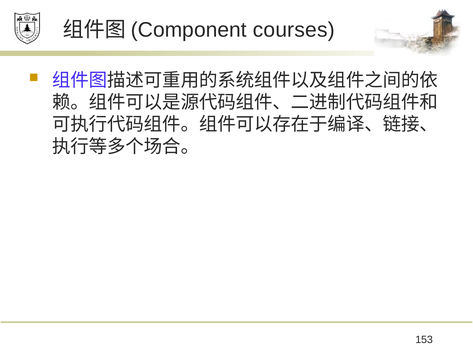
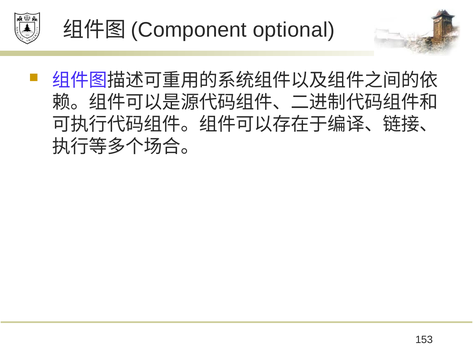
courses: courses -> optional (294, 30)
